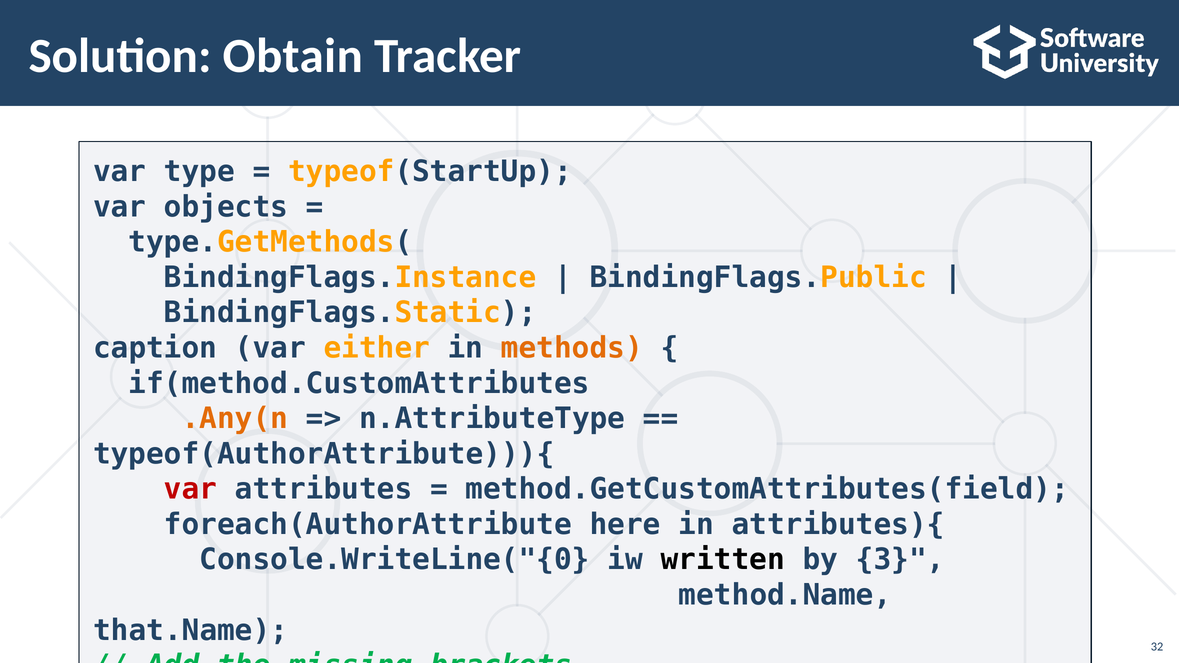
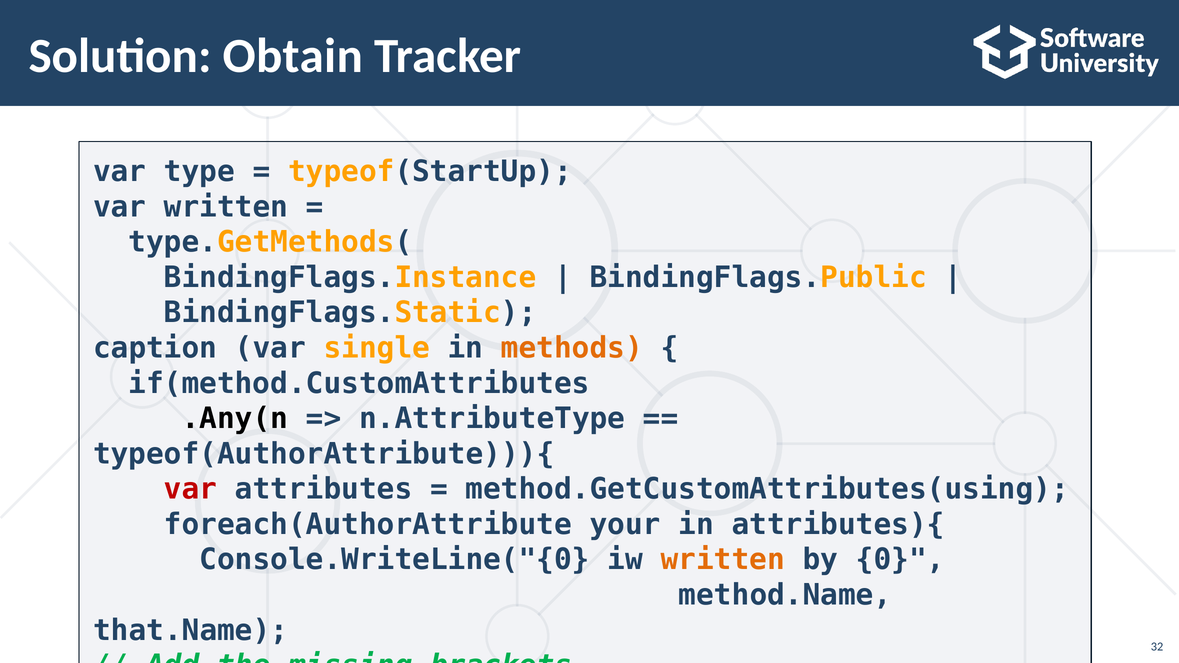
var objects: objects -> written (226, 207)
either: either -> single (377, 348)
.Any(n colour: orange -> black (235, 419)
method.GetCustomAttributes(field: method.GetCustomAttributes(field -> method.GetCustomAttributes(using (767, 489)
here: here -> your (625, 525)
written colour: black -> orange (723, 560)
3: 3 -> 0 (900, 560)
